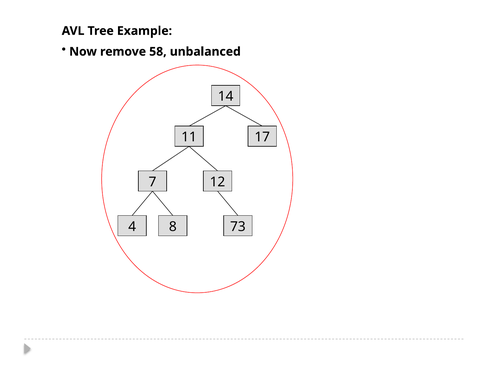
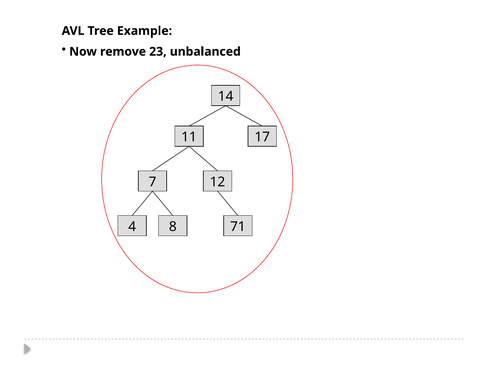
58: 58 -> 23 (158, 52)
73: 73 -> 71 (238, 227)
